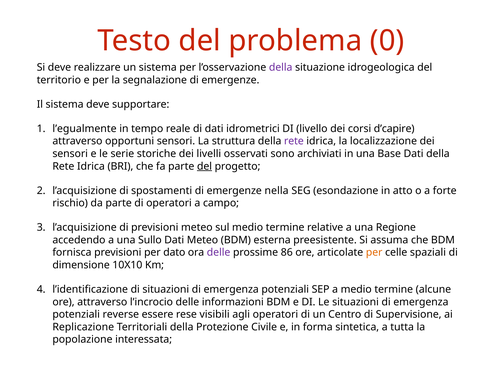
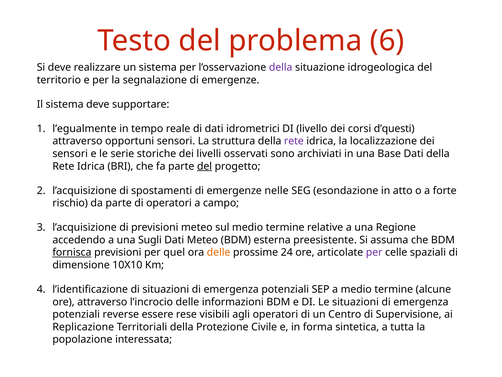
0: 0 -> 6 (387, 41)
d’capire: d’capire -> d’questi (394, 128)
nella: nella -> nelle (277, 190)
Sullo: Sullo -> Sugli (150, 240)
fornisca underline: none -> present (72, 252)
dato: dato -> quel (174, 252)
delle colour: purple -> orange (219, 252)
86: 86 -> 24 (287, 252)
per colour: orange -> purple (374, 252)
